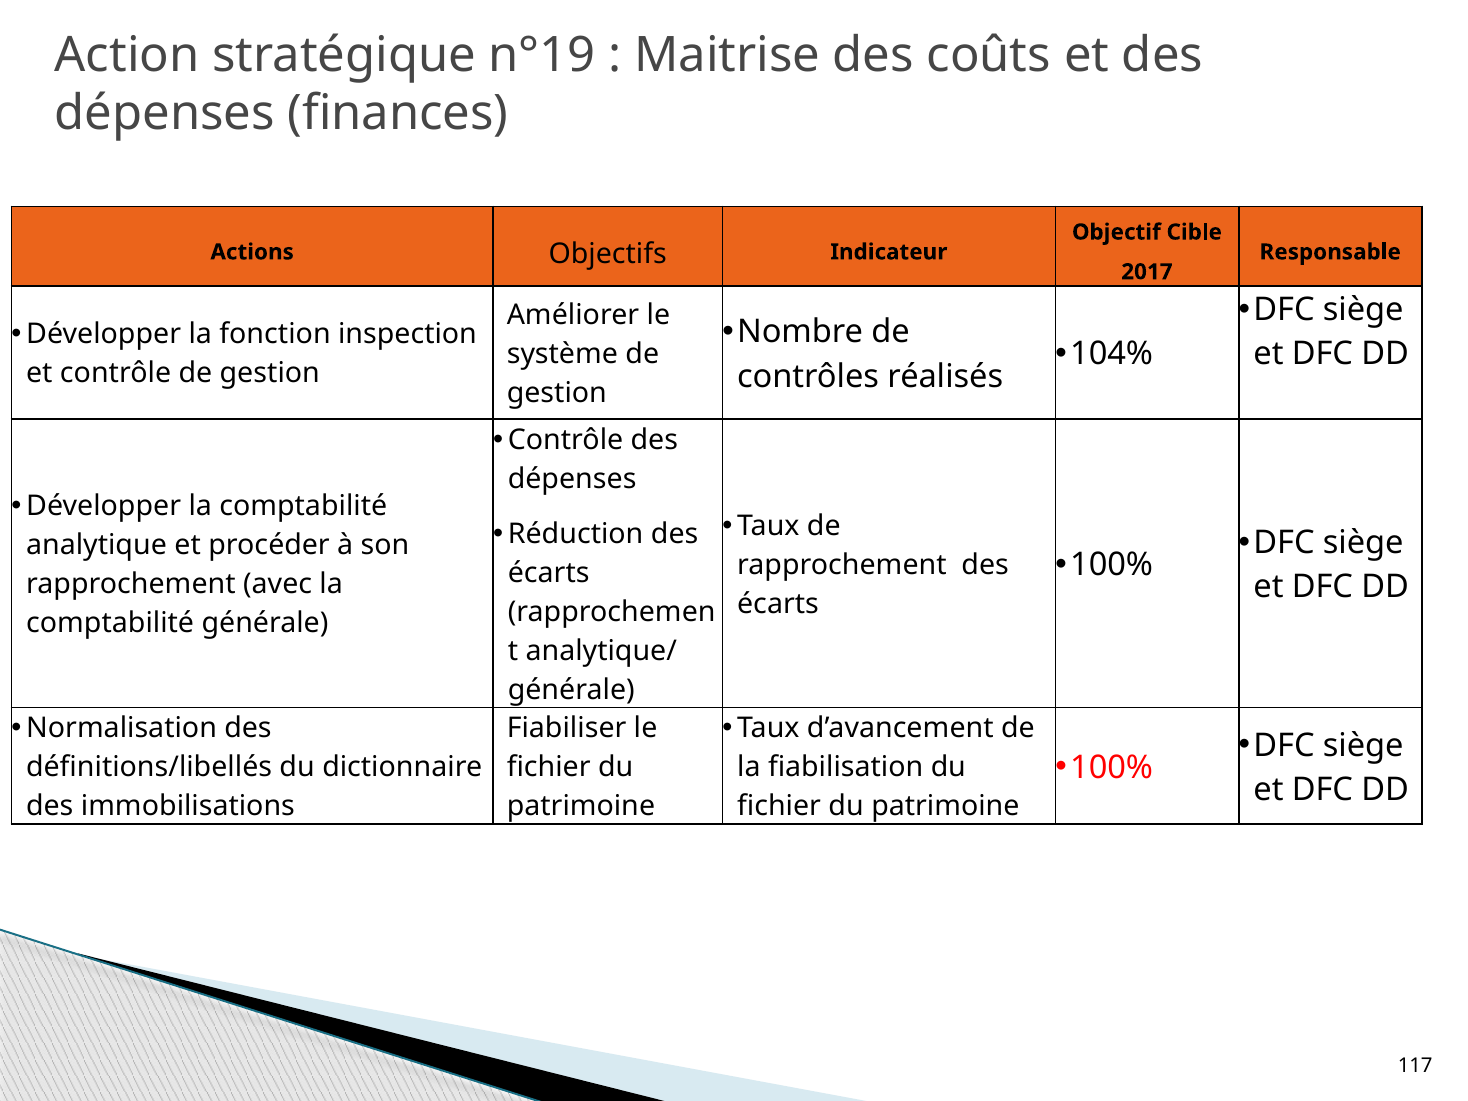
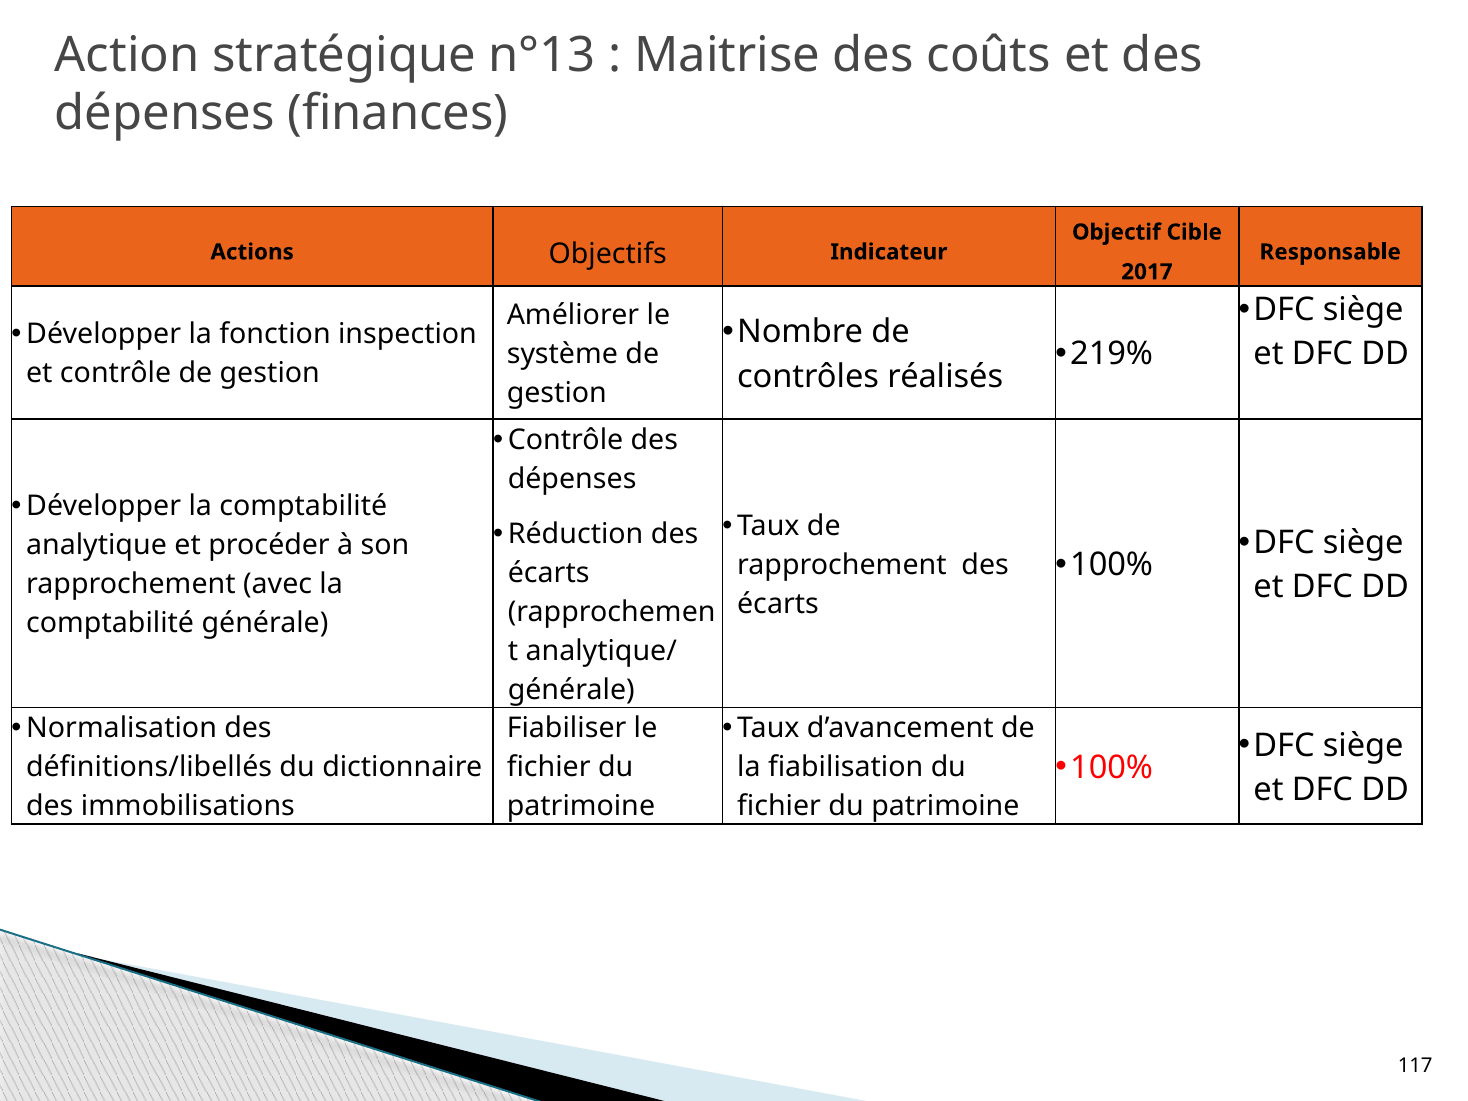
n°19: n°19 -> n°13 (542, 55)
104%: 104% -> 219% (1112, 354)
